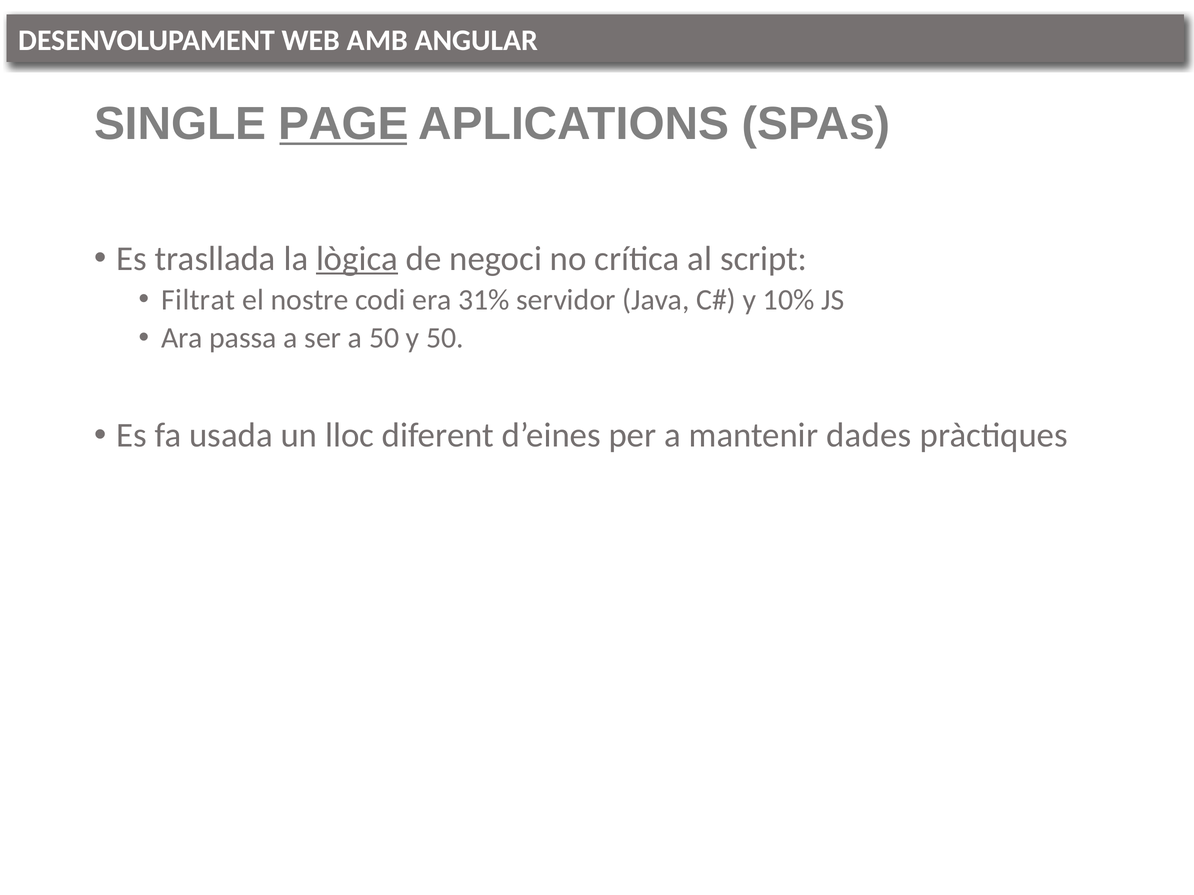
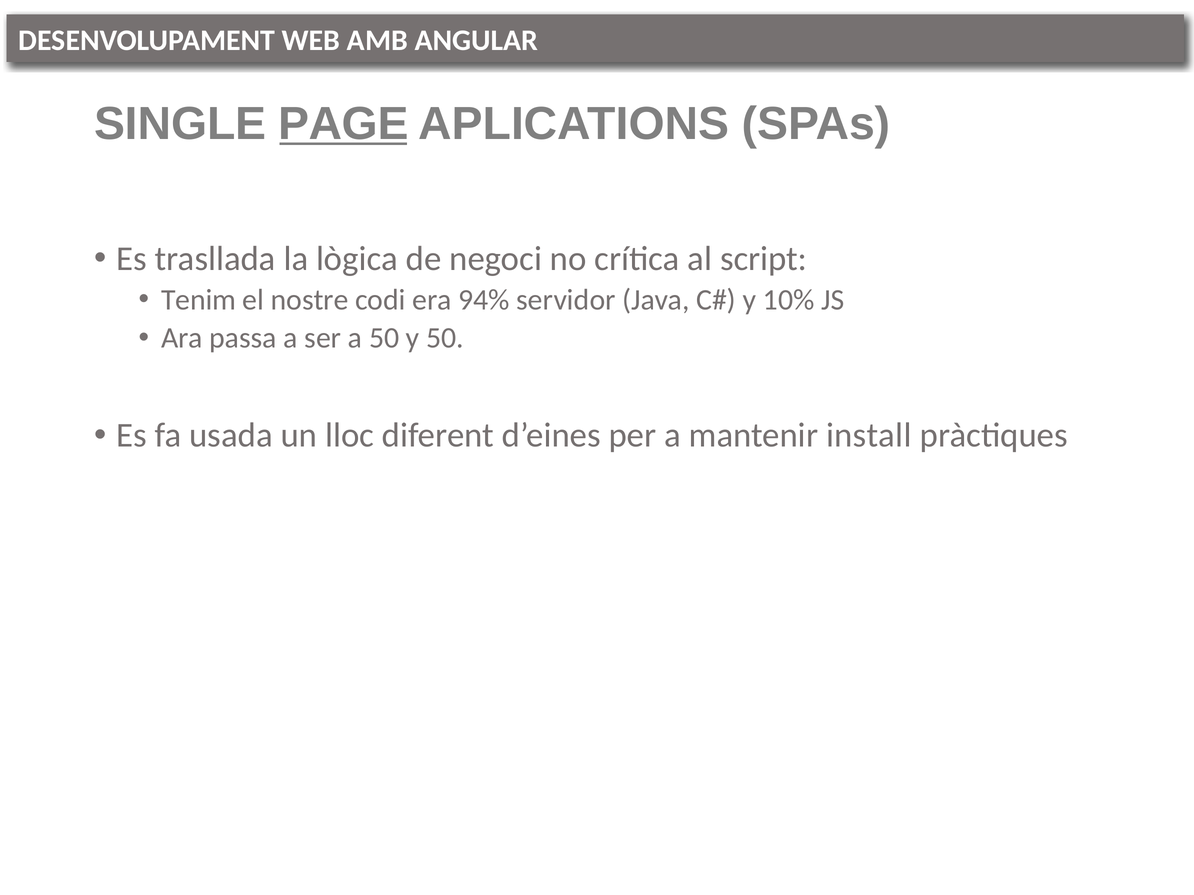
lògica underline: present -> none (357, 259)
Filtrat: Filtrat -> Tenim (199, 300)
31%: 31% -> 94% (484, 300)
dades: dades -> install (869, 436)
